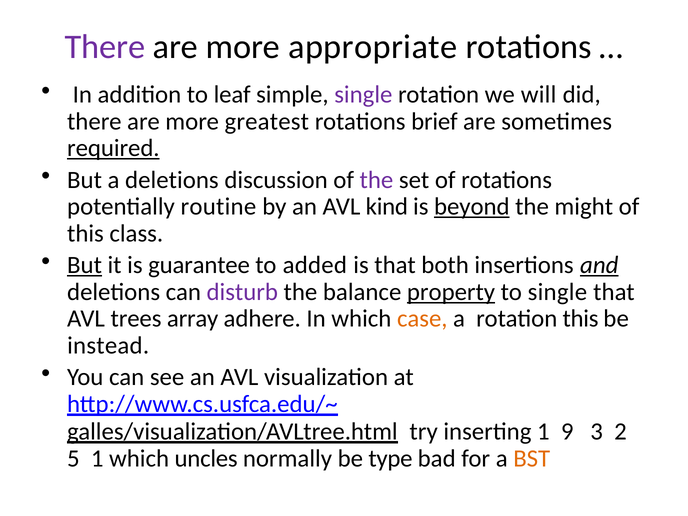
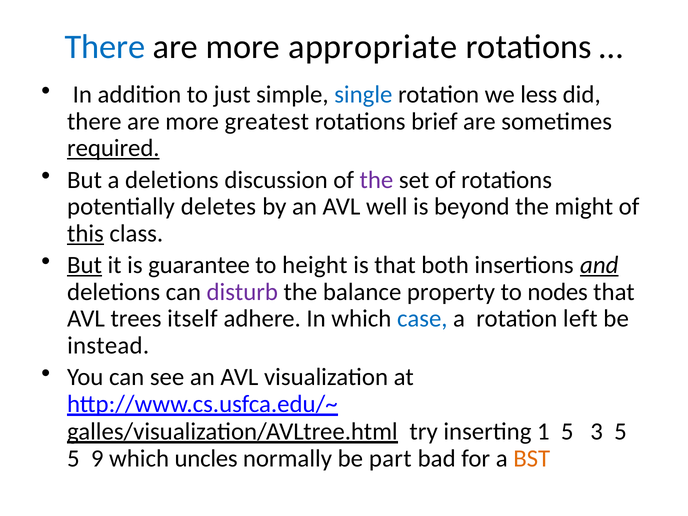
There colour: purple -> blue (105, 47)
leaf: leaf -> just (232, 95)
single colour: purple -> blue (363, 95)
will: will -> less (539, 95)
routine: routine -> deletes (218, 207)
kind: kind -> well (387, 207)
beyond underline: present -> none (472, 207)
this underline: none -> present (85, 234)
added: added -> height (315, 265)
property underline: present -> none (451, 292)
to single: single -> nodes (558, 292)
array: array -> itself (192, 319)
case colour: orange -> blue (422, 319)
rotation this: this -> left (580, 319)
1 9: 9 -> 5 (567, 431)
3 2: 2 -> 5 (620, 431)
5 1: 1 -> 9 (97, 459)
type: type -> part (390, 459)
